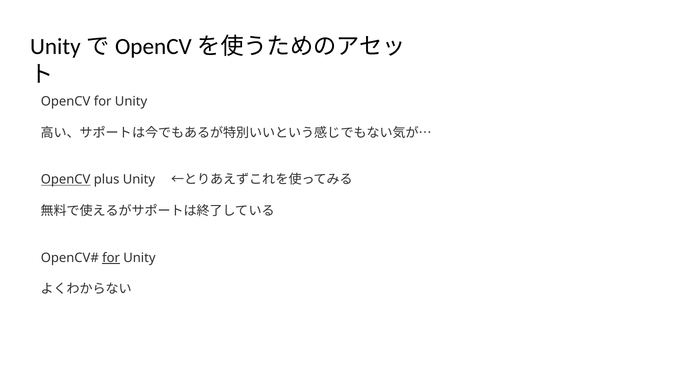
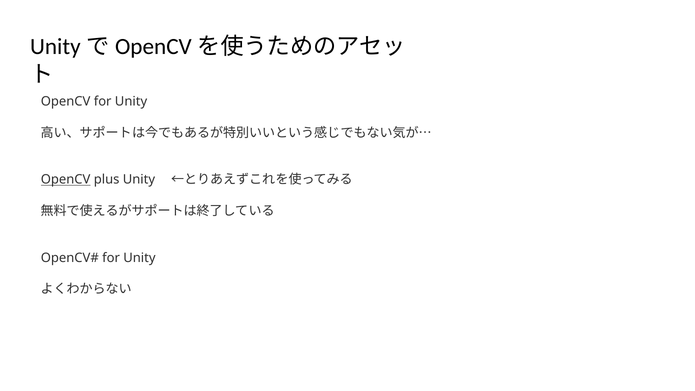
for underline: present -> none (111, 258)
